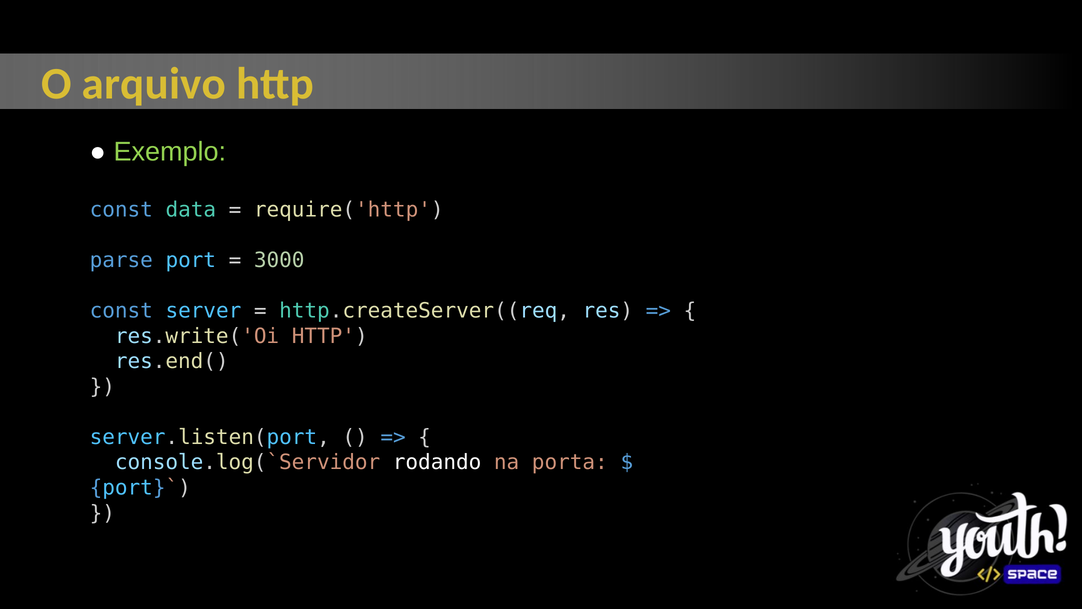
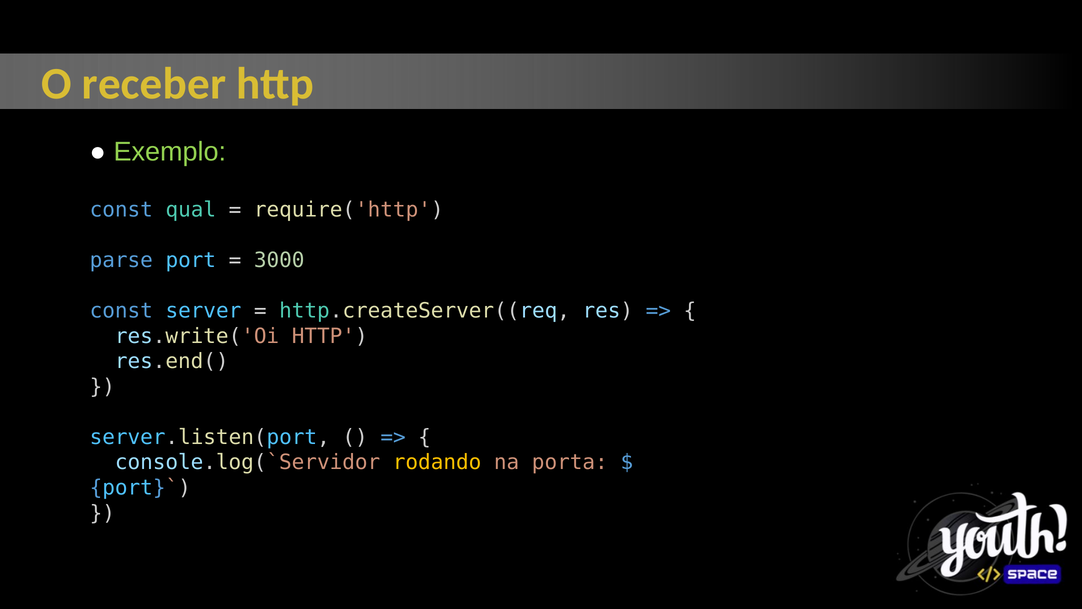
arquivo: arquivo -> receber (154, 84)
data: data -> qual (191, 210)
rodando colour: white -> yellow (437, 462)
